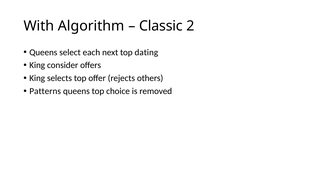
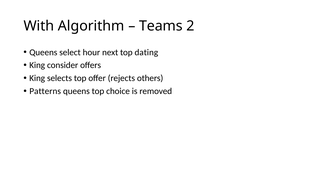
Classic: Classic -> Teams (161, 26)
each: each -> hour (91, 52)
